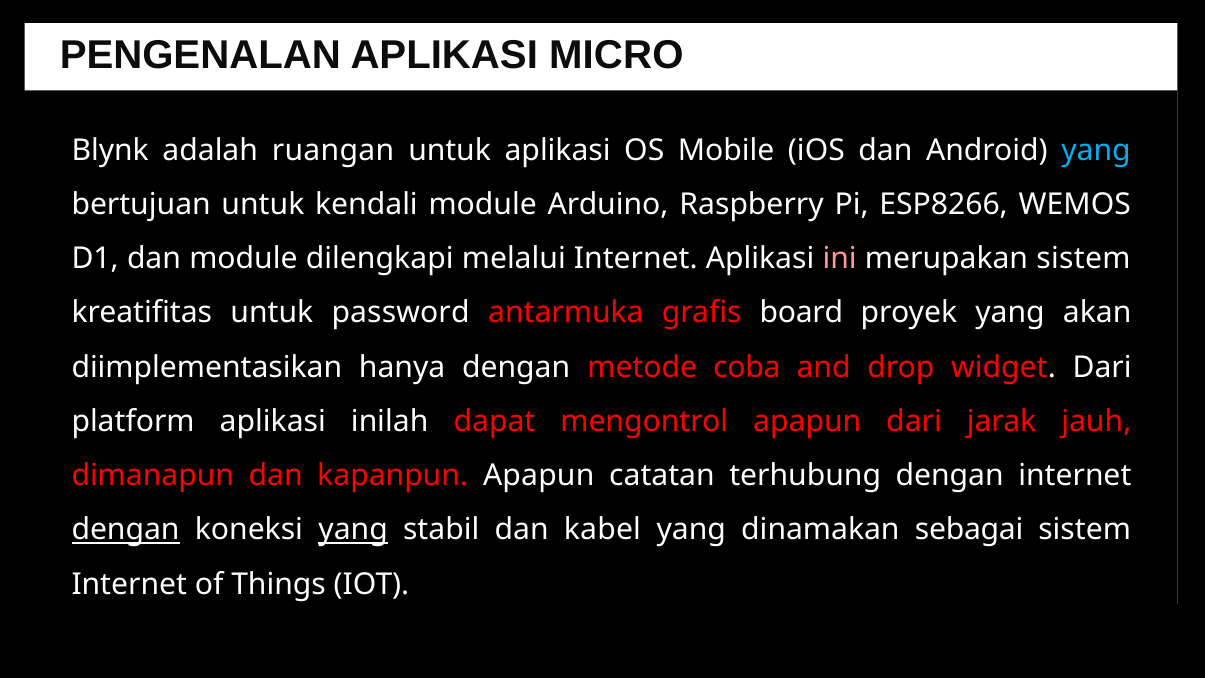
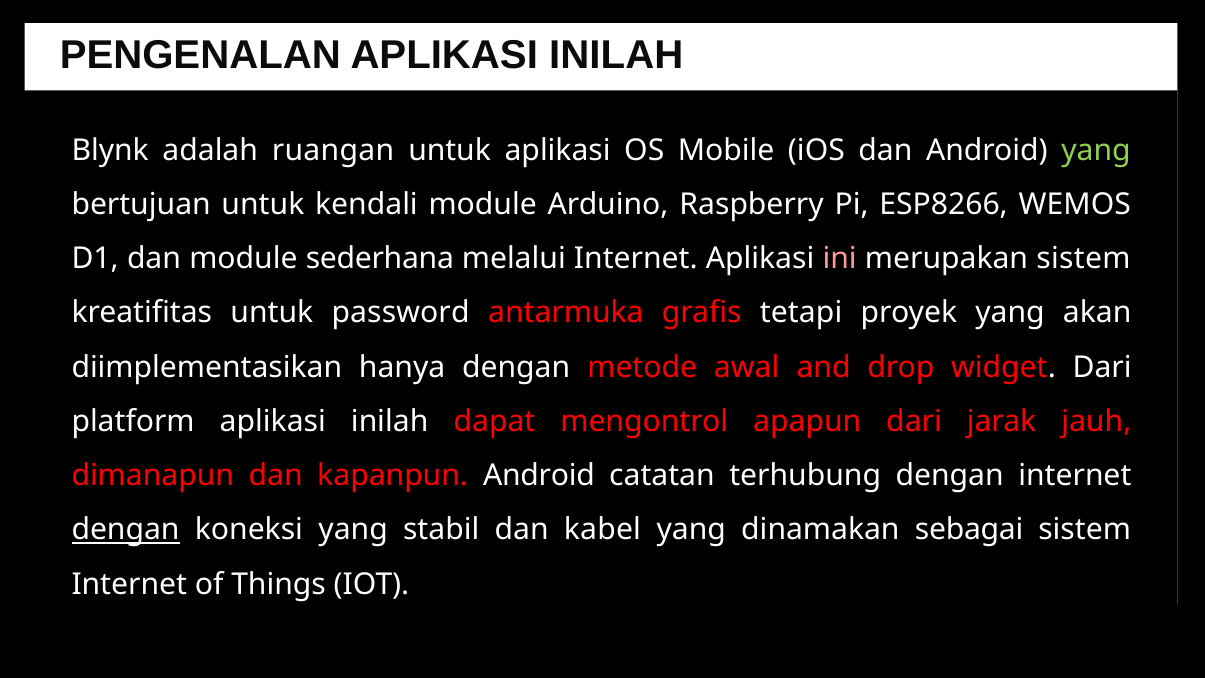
PENGENALAN APLIKASI MICRO: MICRO -> INILAH (616, 56)
yang colour: light blue -> light green (1096, 150)
dilengkapi: dilengkapi -> sederhana (380, 259)
board: board -> tetapi (801, 313)
coba: coba -> awal (747, 367)
kapanpun Apapun: Apapun -> Android (539, 476)
yang underline: present -> none (353, 530)
